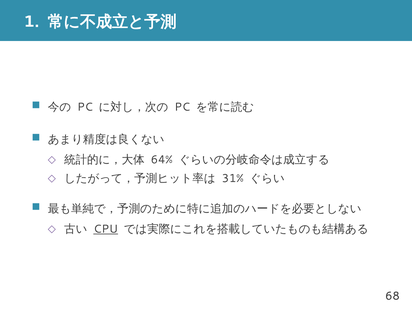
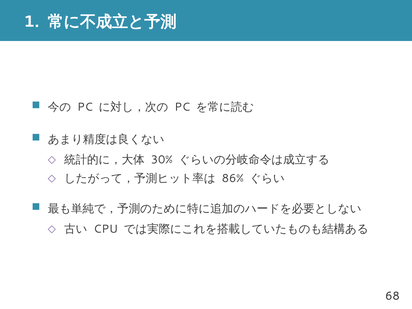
64%: 64% -> 30% (162, 160)
31%: 31% -> 86% (233, 178)
CPU underline: present -> none (106, 229)
